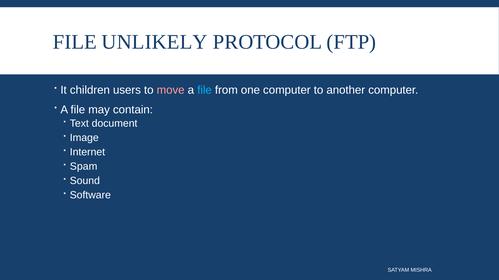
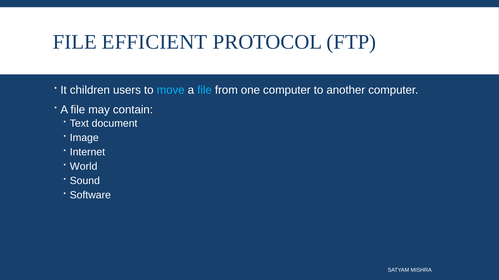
UNLIKELY: UNLIKELY -> EFFICIENT (155, 42)
move colour: pink -> light blue (171, 90)
Spam: Spam -> World (84, 167)
